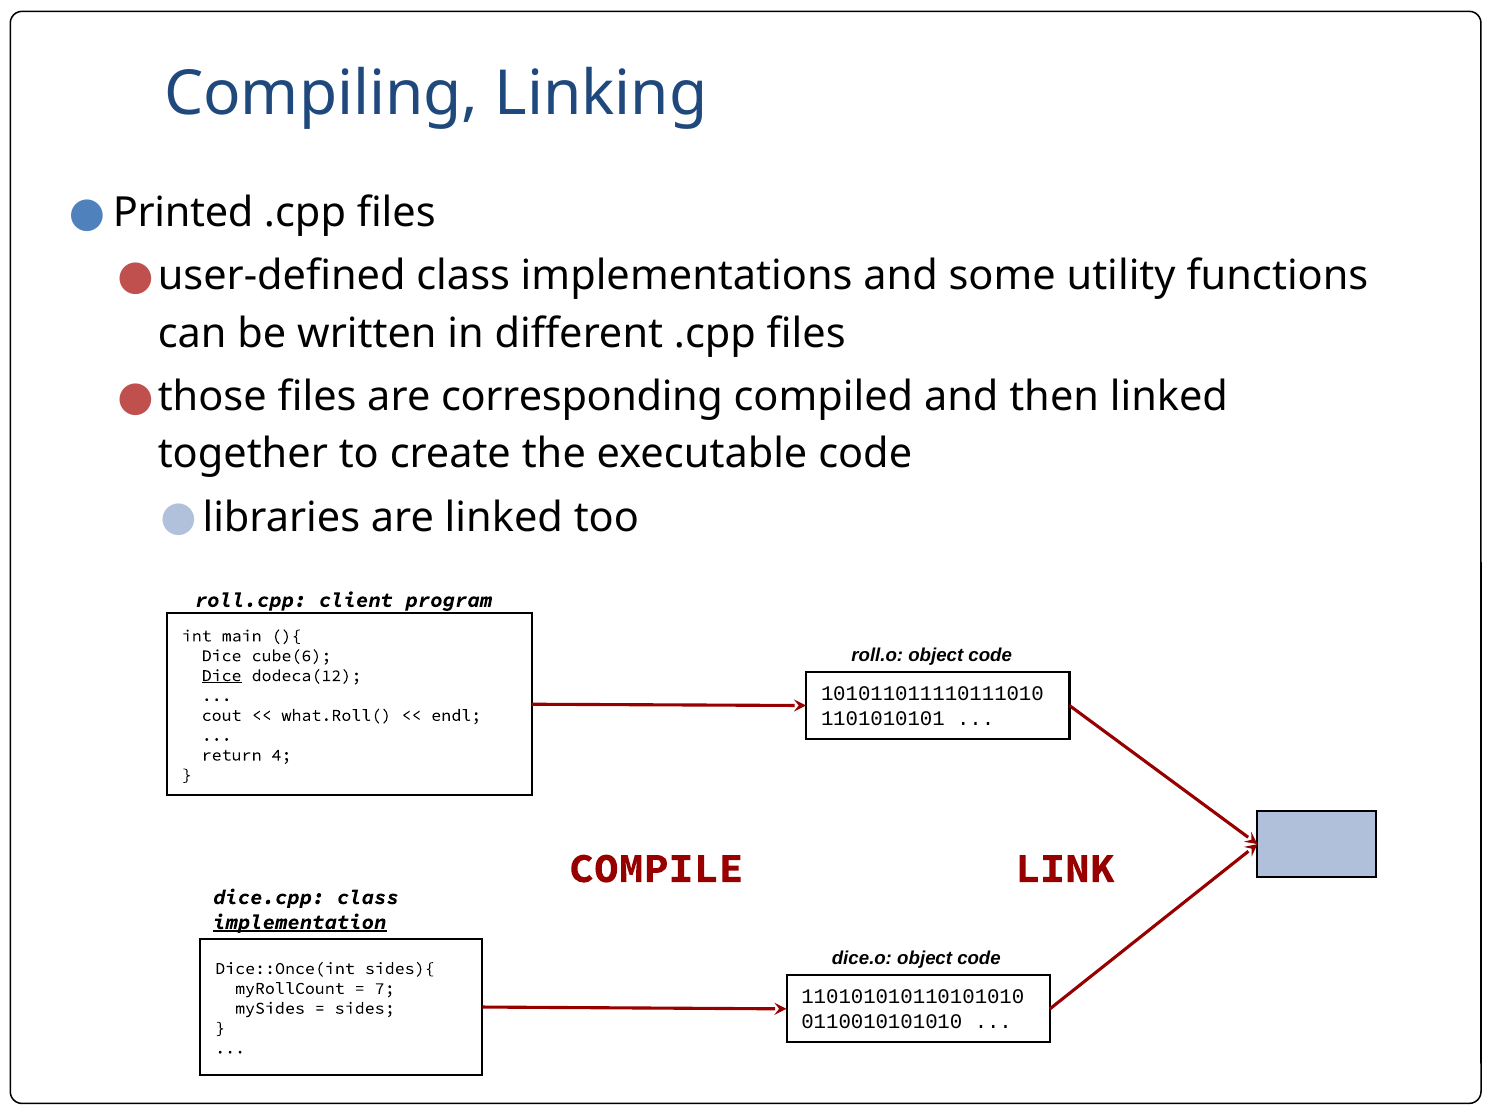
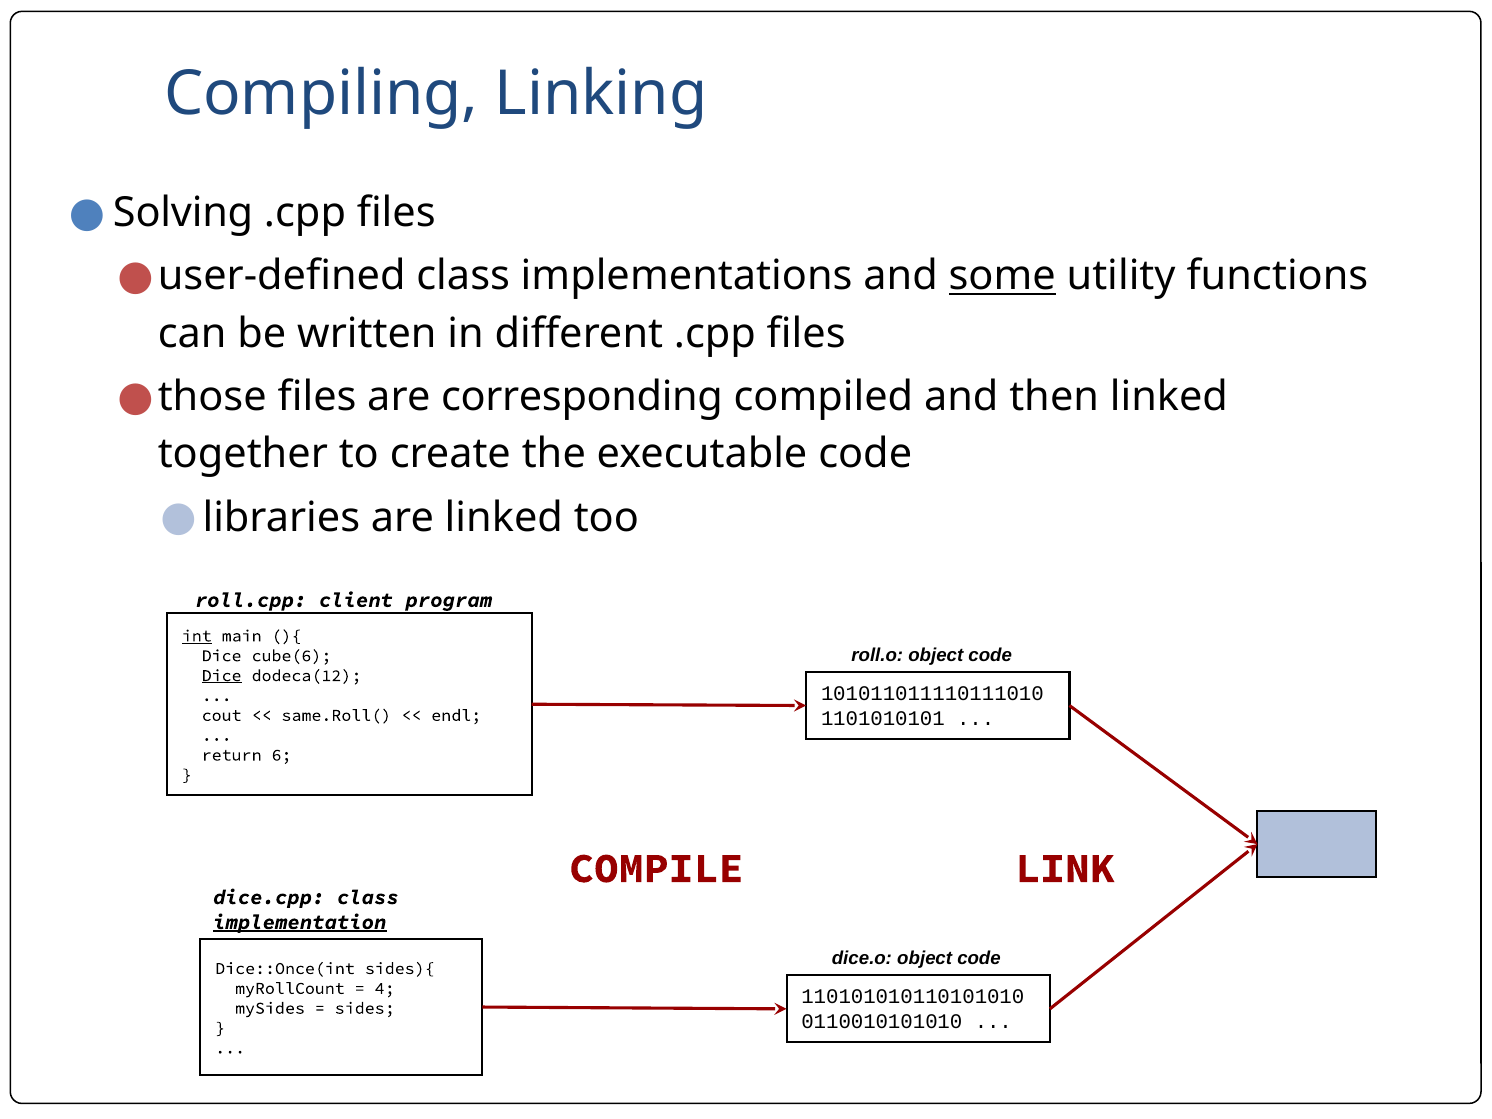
Printed: Printed -> Solving (183, 213)
some underline: none -> present (1002, 276)
int underline: none -> present (197, 636)
what.Roll(: what.Roll( -> same.Roll( (336, 715)
4: 4 -> 6 (282, 755)
7: 7 -> 4 (385, 988)
